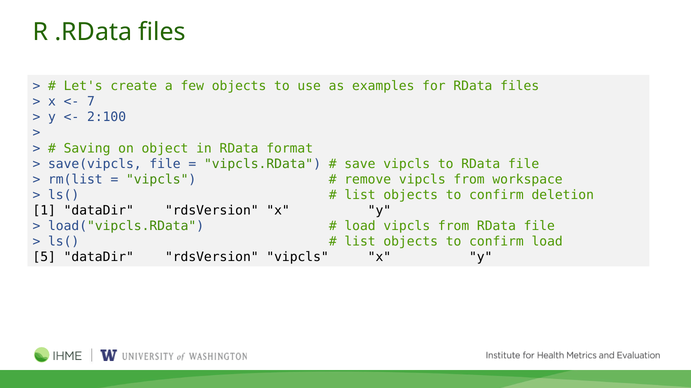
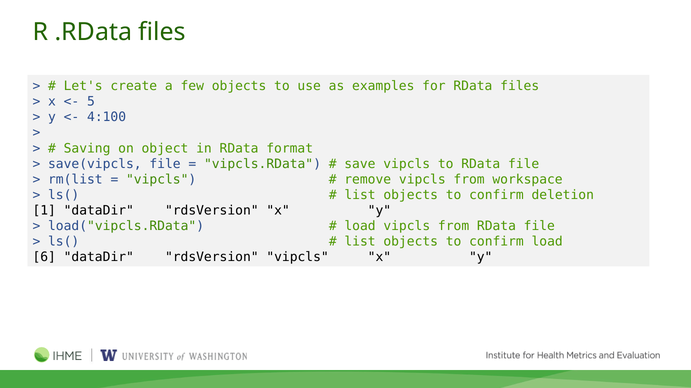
7: 7 -> 5 (91, 102)
2:100: 2:100 -> 4:100 (107, 117)
5: 5 -> 6 (44, 257)
